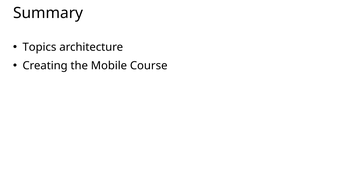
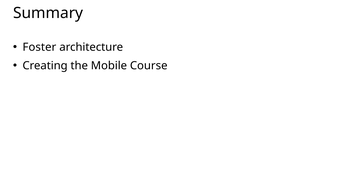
Topics: Topics -> Foster (39, 47)
